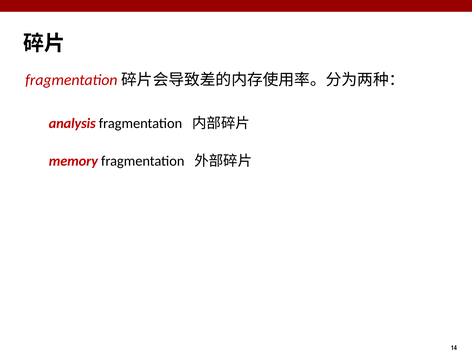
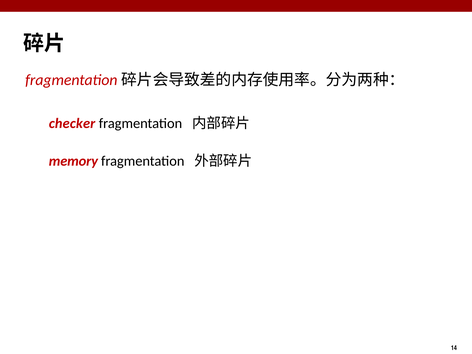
analysis: analysis -> checker (72, 123)
